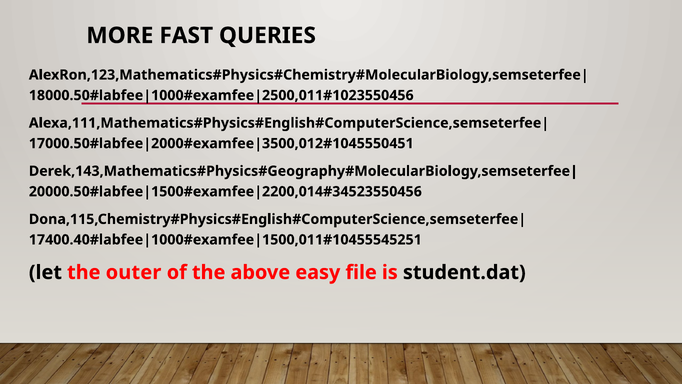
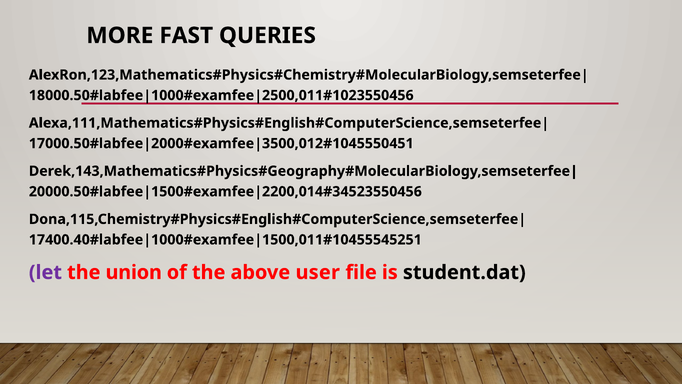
let colour: black -> purple (45, 272)
outer: outer -> union (134, 272)
easy: easy -> user (318, 272)
